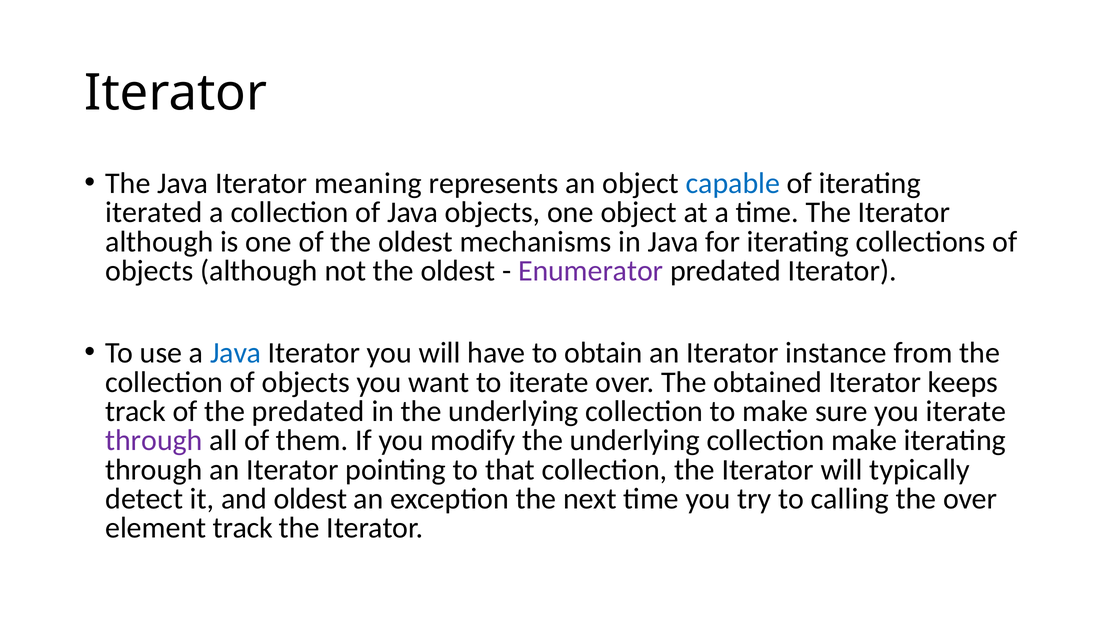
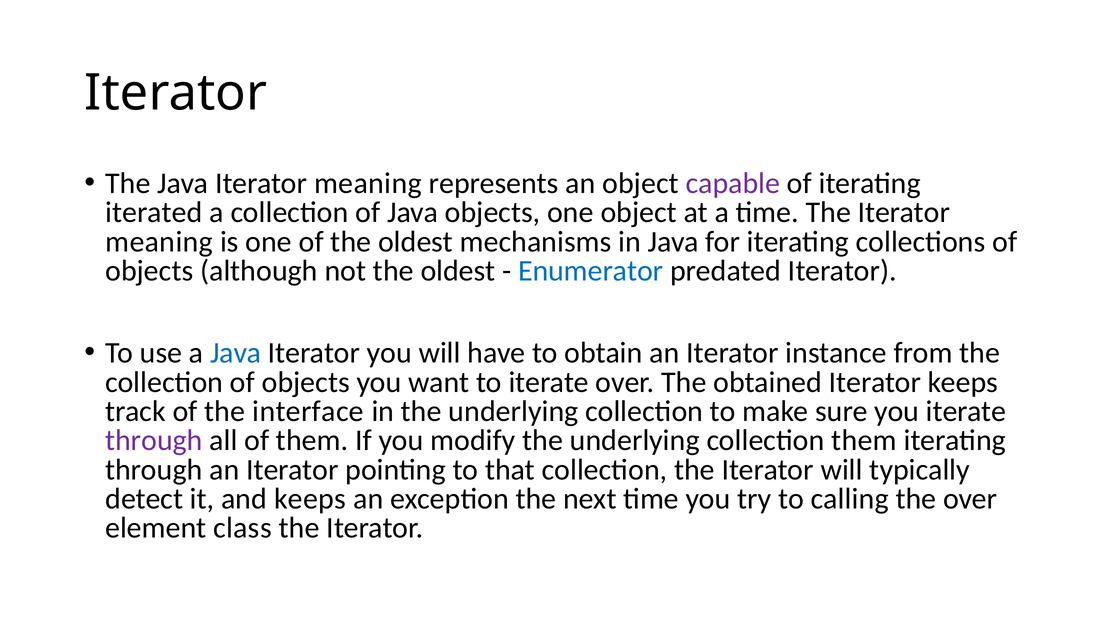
capable colour: blue -> purple (733, 183)
although: although -> meaning (159, 242)
Enumerator colour: purple -> blue (591, 271)
the predated: predated -> interface (308, 412)
collection make: make -> them (864, 441)
and oldest: oldest -> keeps (310, 499)
element track: track -> class (242, 528)
